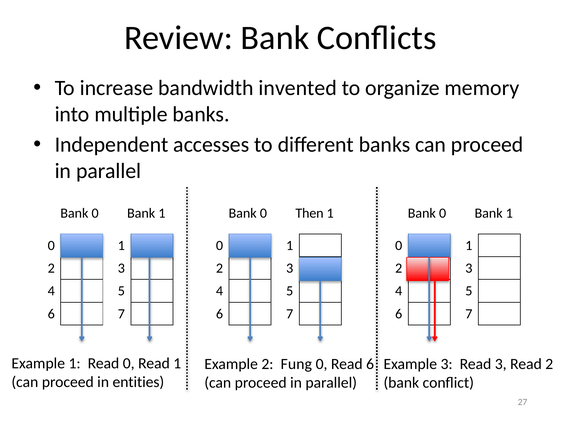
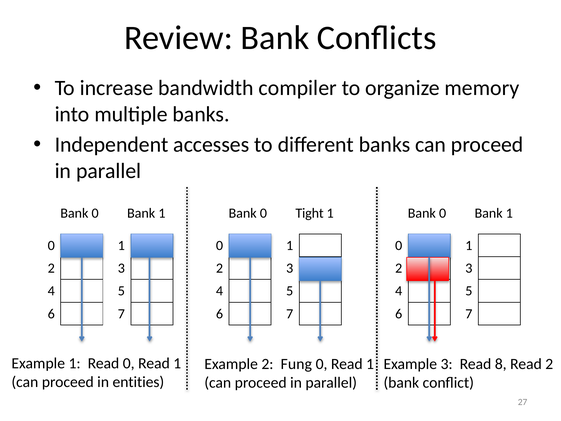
invented: invented -> compiler (298, 88)
Then: Then -> Tight (310, 213)
6: 6 -> 1 (370, 364)
Read 3: 3 -> 8 (501, 364)
